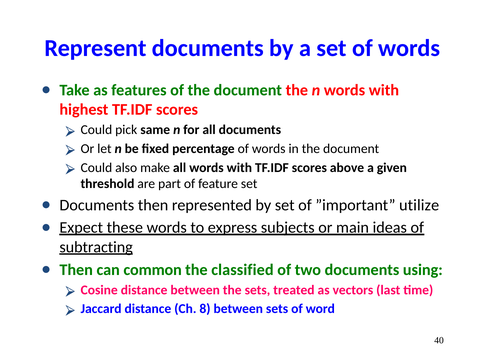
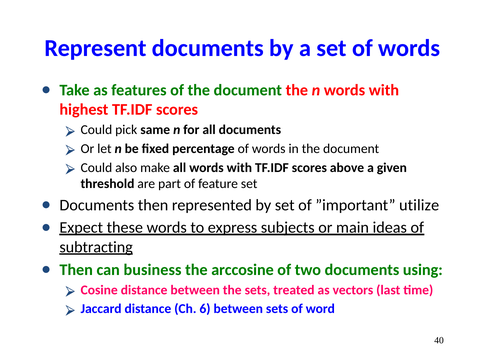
common: common -> business (153, 270)
classified: classified -> arccosine (243, 270)
8: 8 -> 6 (205, 309)
